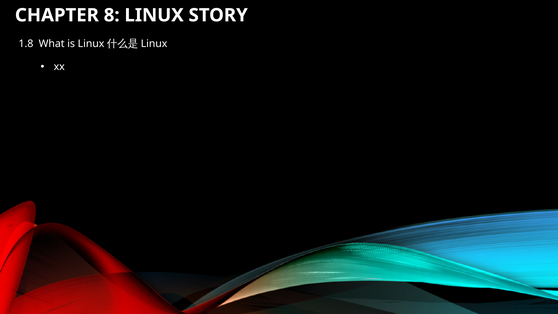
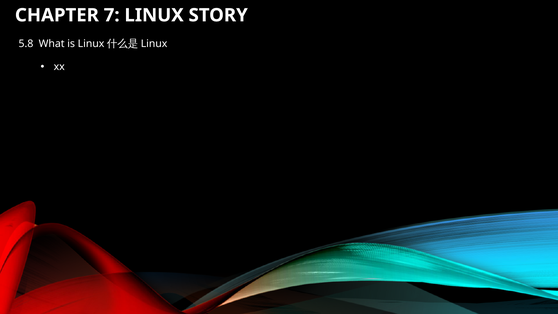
8: 8 -> 7 (112, 15)
1.8: 1.8 -> 5.8 (26, 44)
